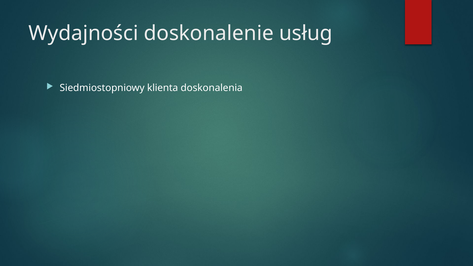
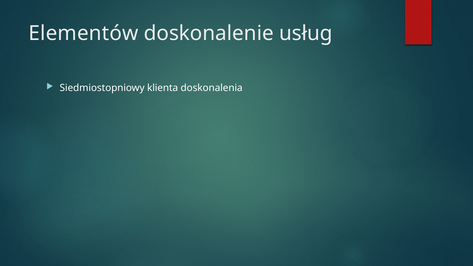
Wydajności: Wydajności -> Elementów (83, 33)
